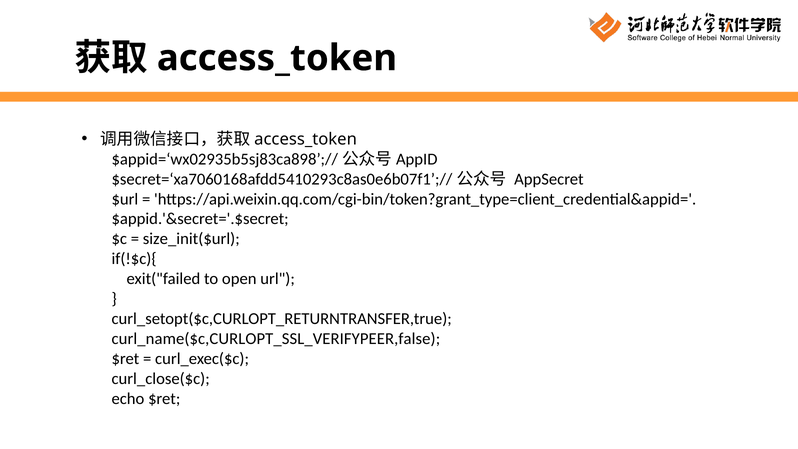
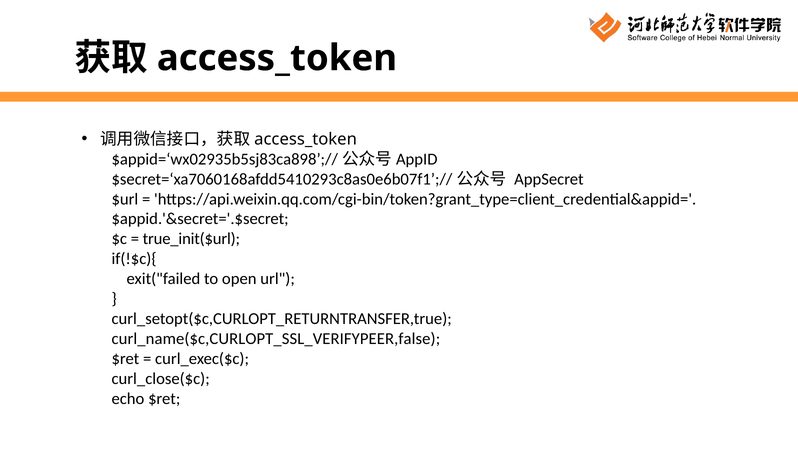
size_init($url: size_init($url -> true_init($url (191, 239)
